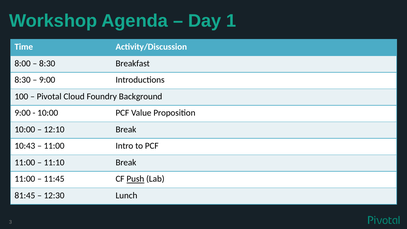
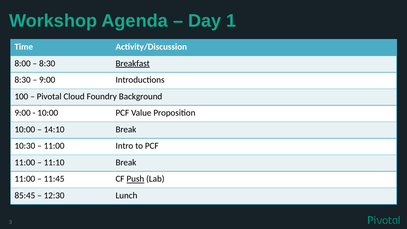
Breakfast underline: none -> present (133, 63)
12:10: 12:10 -> 14:10 (54, 129)
10:43: 10:43 -> 10:30 (25, 146)
81:45: 81:45 -> 85:45 (25, 195)
